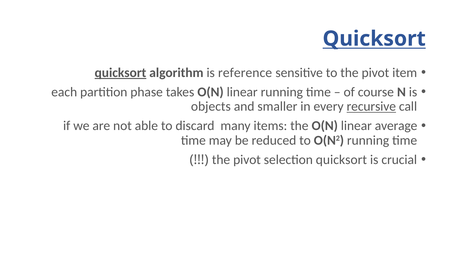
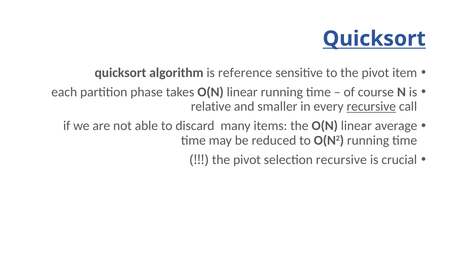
quicksort underline: present -> none (120, 73)
objects: objects -> relative (211, 107)
selection quicksort: quicksort -> recursive (341, 160)
